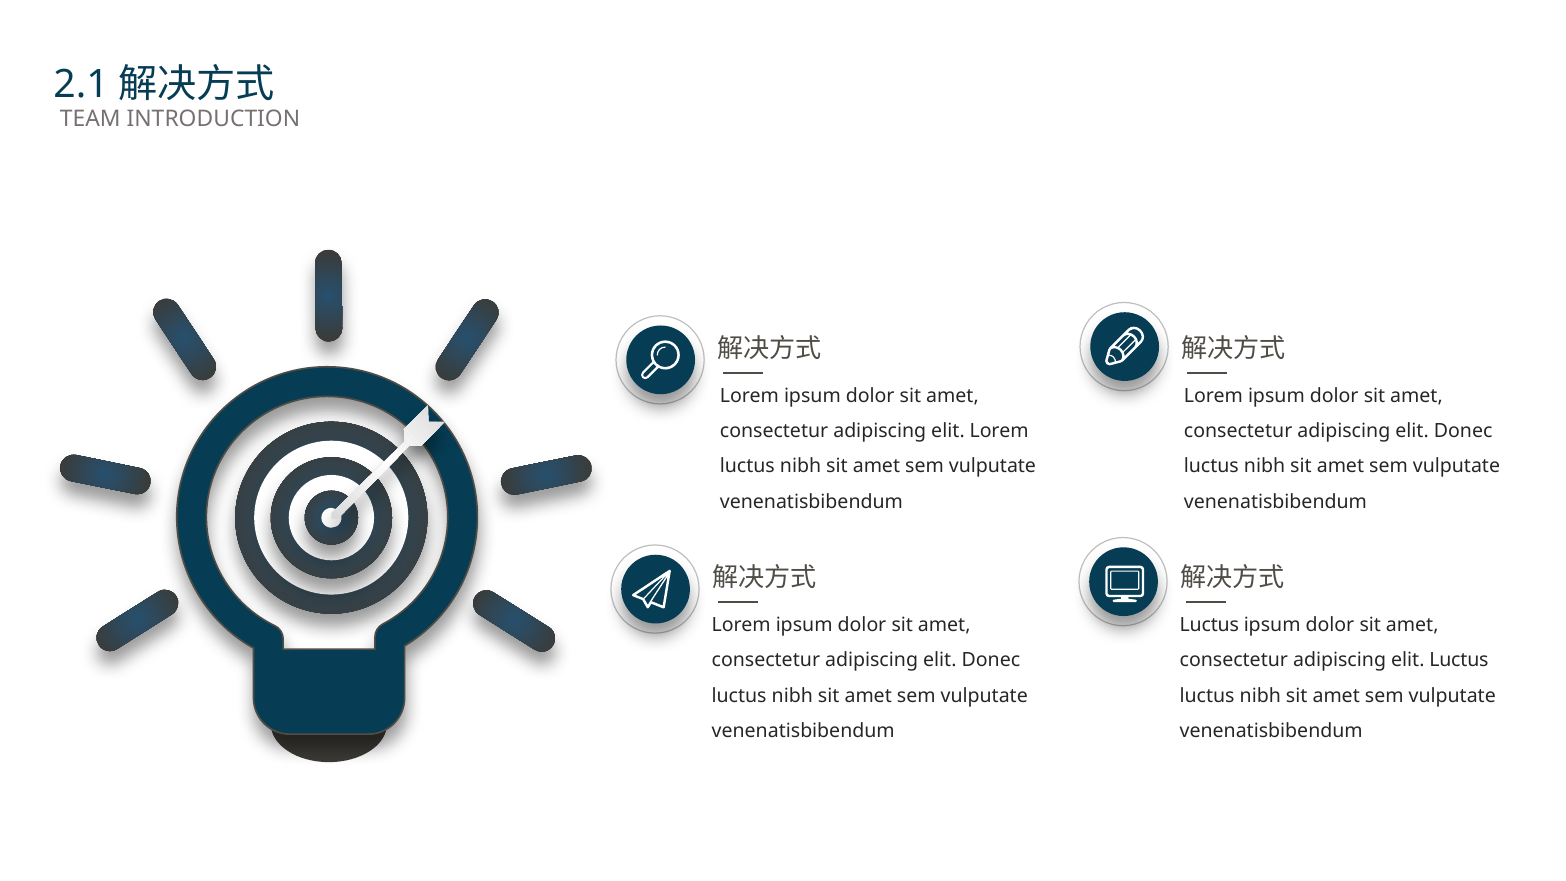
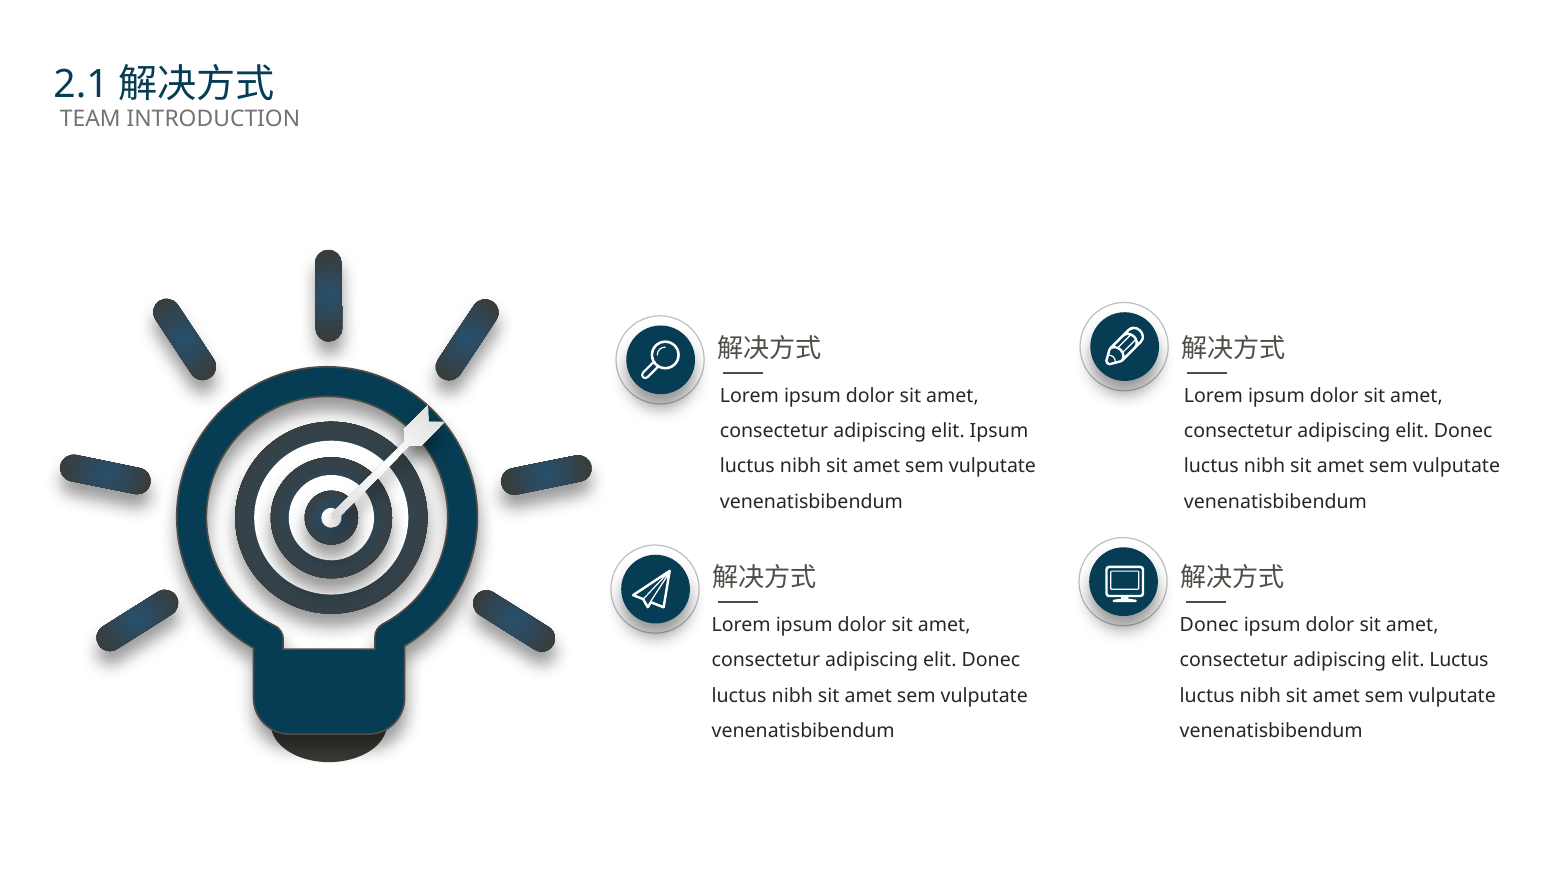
elit Lorem: Lorem -> Ipsum (999, 431)
Luctus: Luctus -> Donec (1209, 625)
